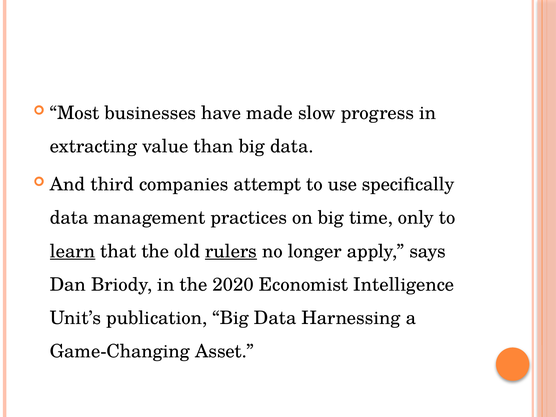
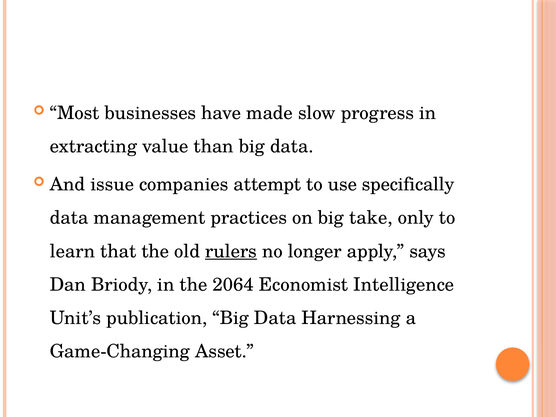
third: third -> issue (112, 185)
time: time -> take (371, 218)
learn underline: present -> none (73, 251)
2020: 2020 -> 2064 (233, 285)
